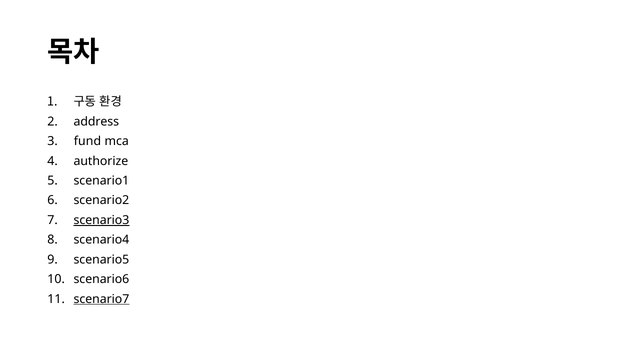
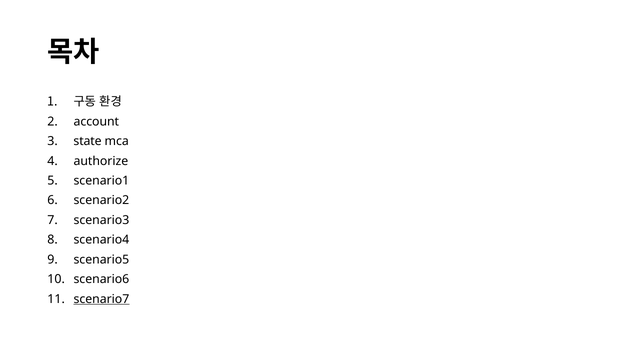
address: address -> account (96, 122)
fund: fund -> state (88, 141)
scenario3 underline: present -> none (101, 220)
